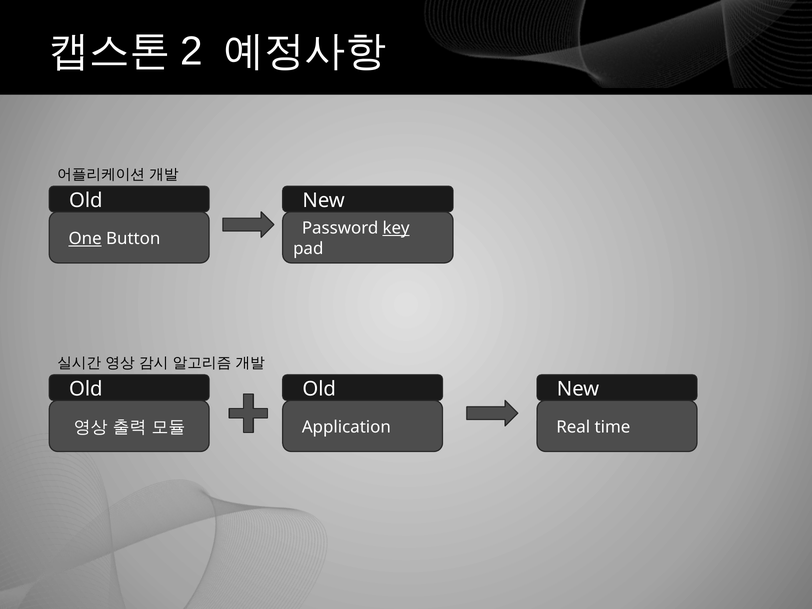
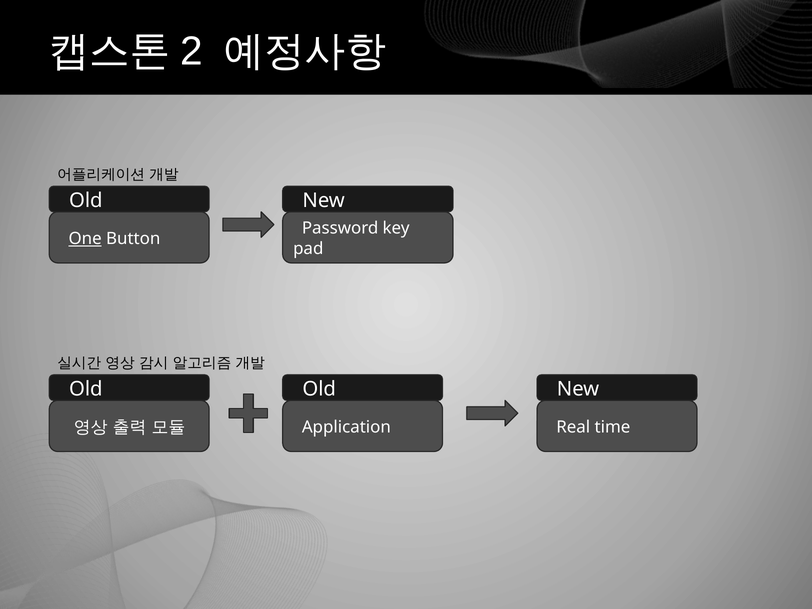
key underline: present -> none (396, 228)
